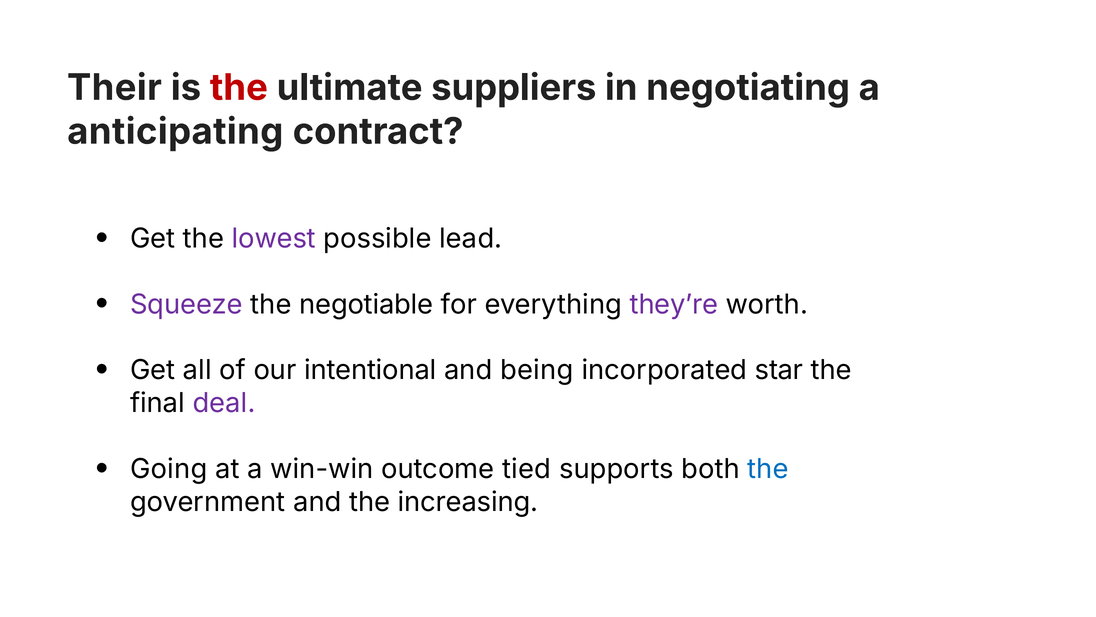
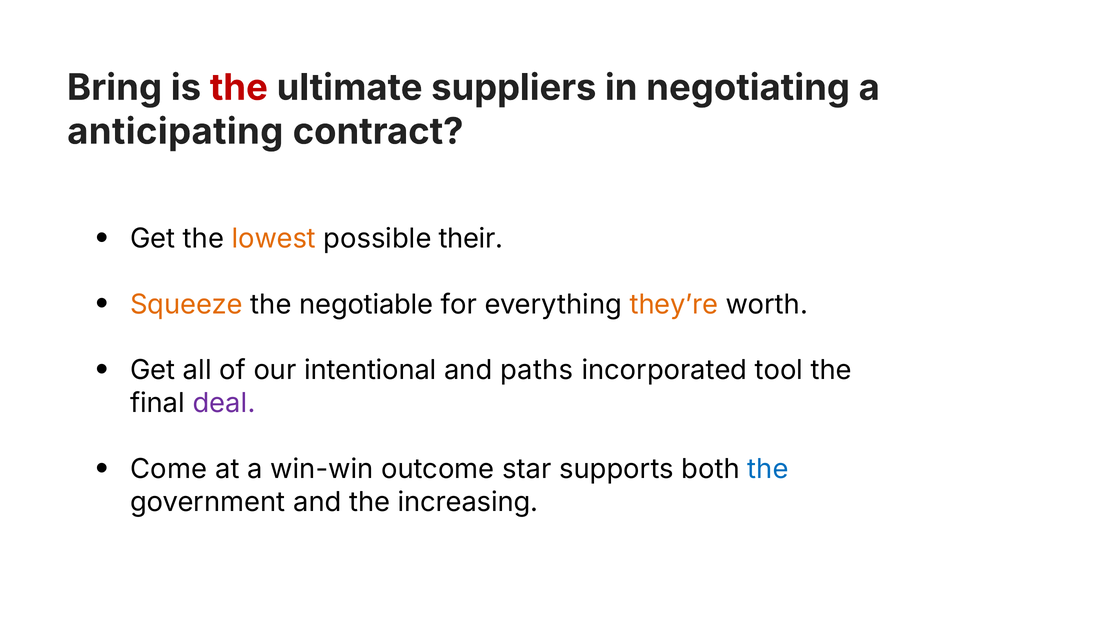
Their: Their -> Bring (115, 88)
lowest colour: purple -> orange (274, 239)
lead: lead -> their (471, 239)
Squeeze colour: purple -> orange (186, 304)
they’re colour: purple -> orange (674, 304)
being: being -> paths (537, 370)
star: star -> tool (779, 370)
Going: Going -> Come (169, 469)
tied: tied -> star (527, 469)
